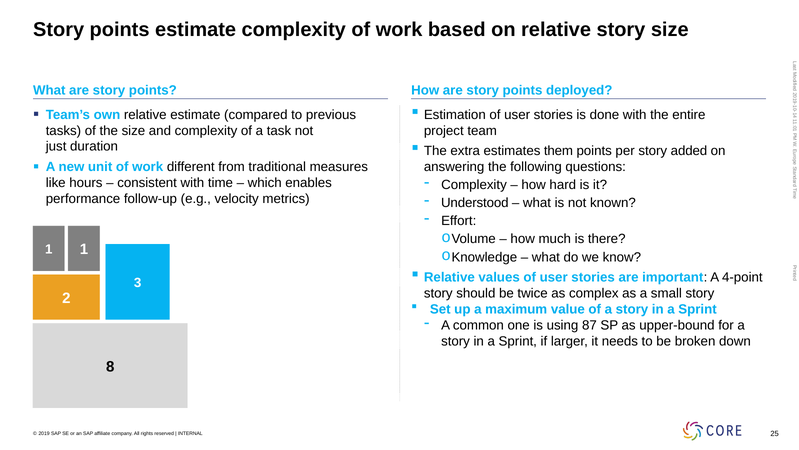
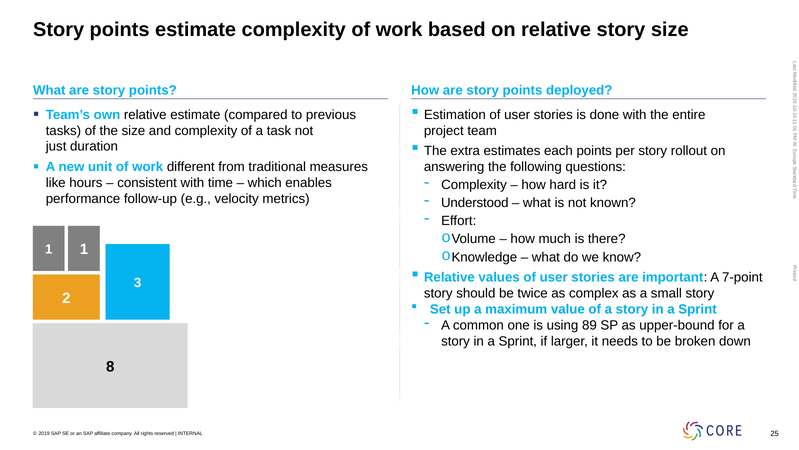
them: them -> each (558, 151)
added: added -> rollout (689, 151)
4-point: 4-point -> 7-point (742, 277)
87: 87 -> 89 (589, 325)
